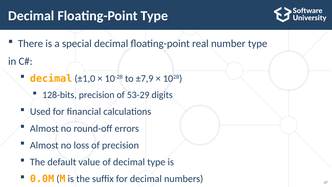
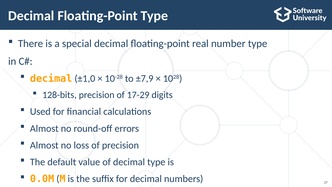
53-29: 53-29 -> 17-29 (138, 95)
